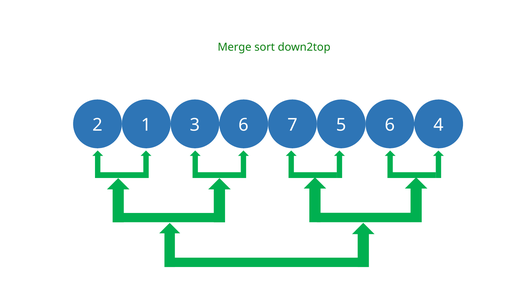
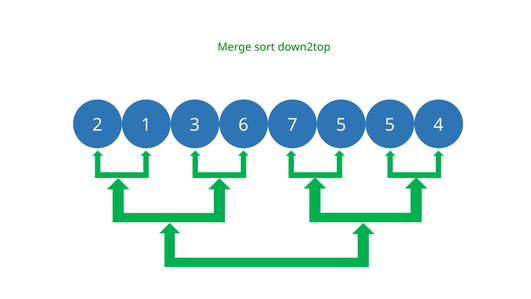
5 6: 6 -> 5 (390, 125)
